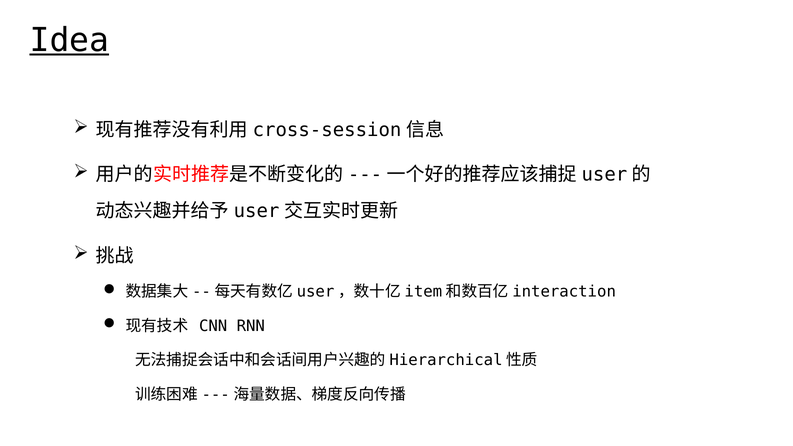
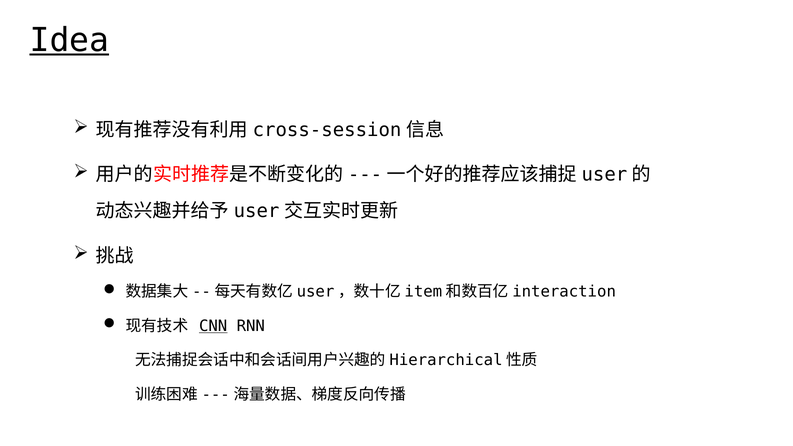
CNN underline: none -> present (213, 326)
